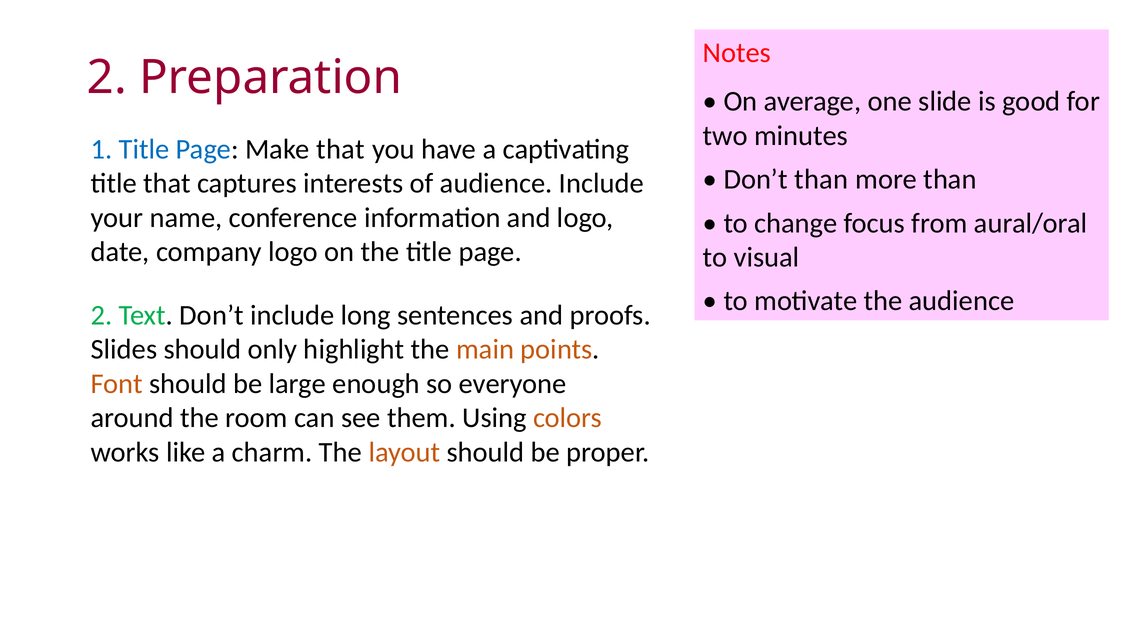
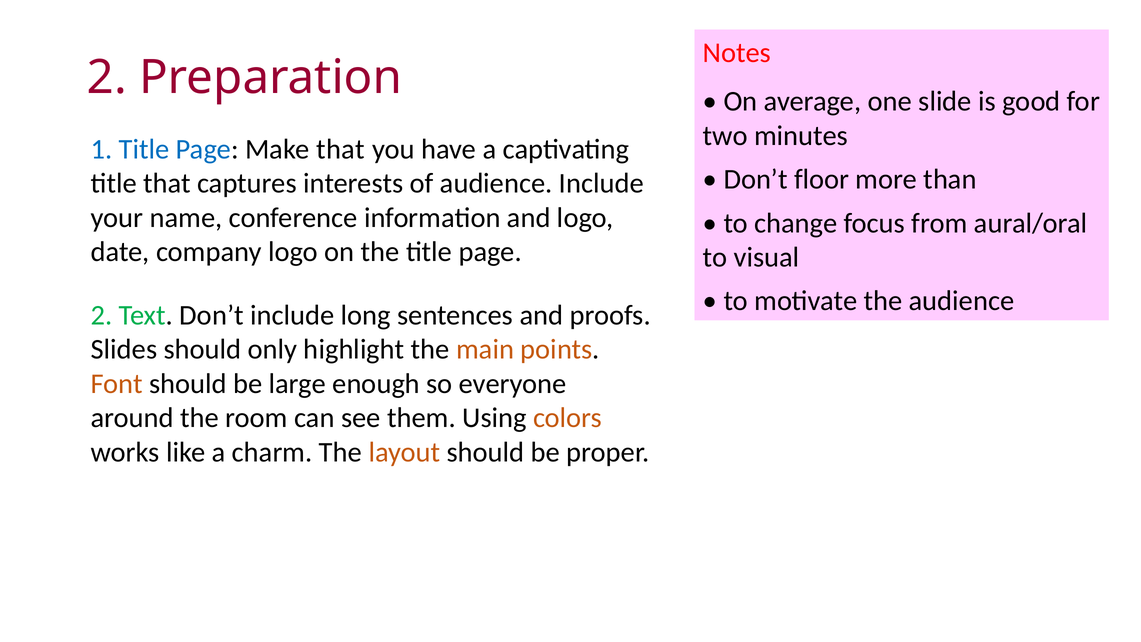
Don’t than: than -> floor (822, 179)
